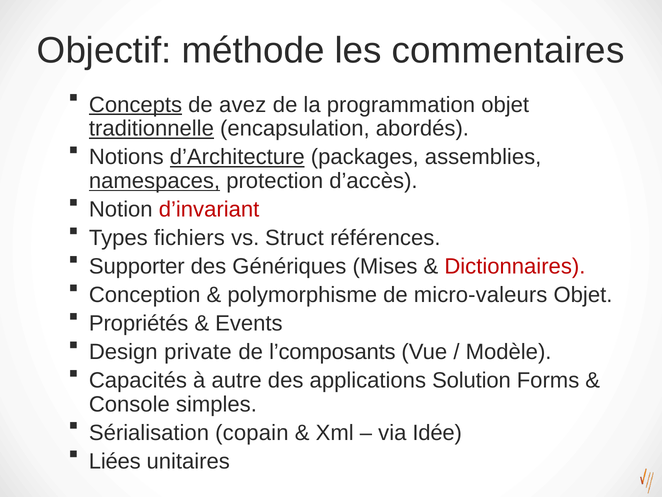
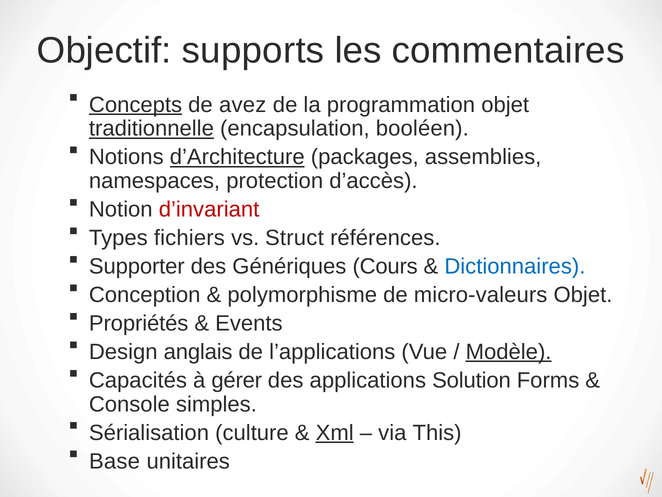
méthode: méthode -> supports (253, 51)
abordés: abordés -> booléen (422, 129)
namespaces underline: present -> none (155, 181)
Mises: Mises -> Cours (385, 266)
Dictionnaires colour: red -> blue (515, 266)
private: private -> anglais (198, 352)
l’composants: l’composants -> l’applications (332, 352)
Modèle underline: none -> present (509, 352)
autre: autre -> gérer (237, 380)
copain: copain -> culture (252, 432)
Xml underline: none -> present (335, 432)
Idée: Idée -> This (437, 432)
Liées: Liées -> Base (115, 461)
